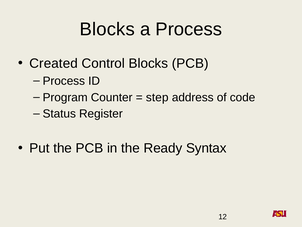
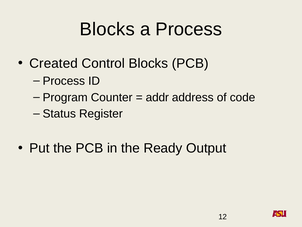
step: step -> addr (157, 97)
Syntax: Syntax -> Output (206, 148)
